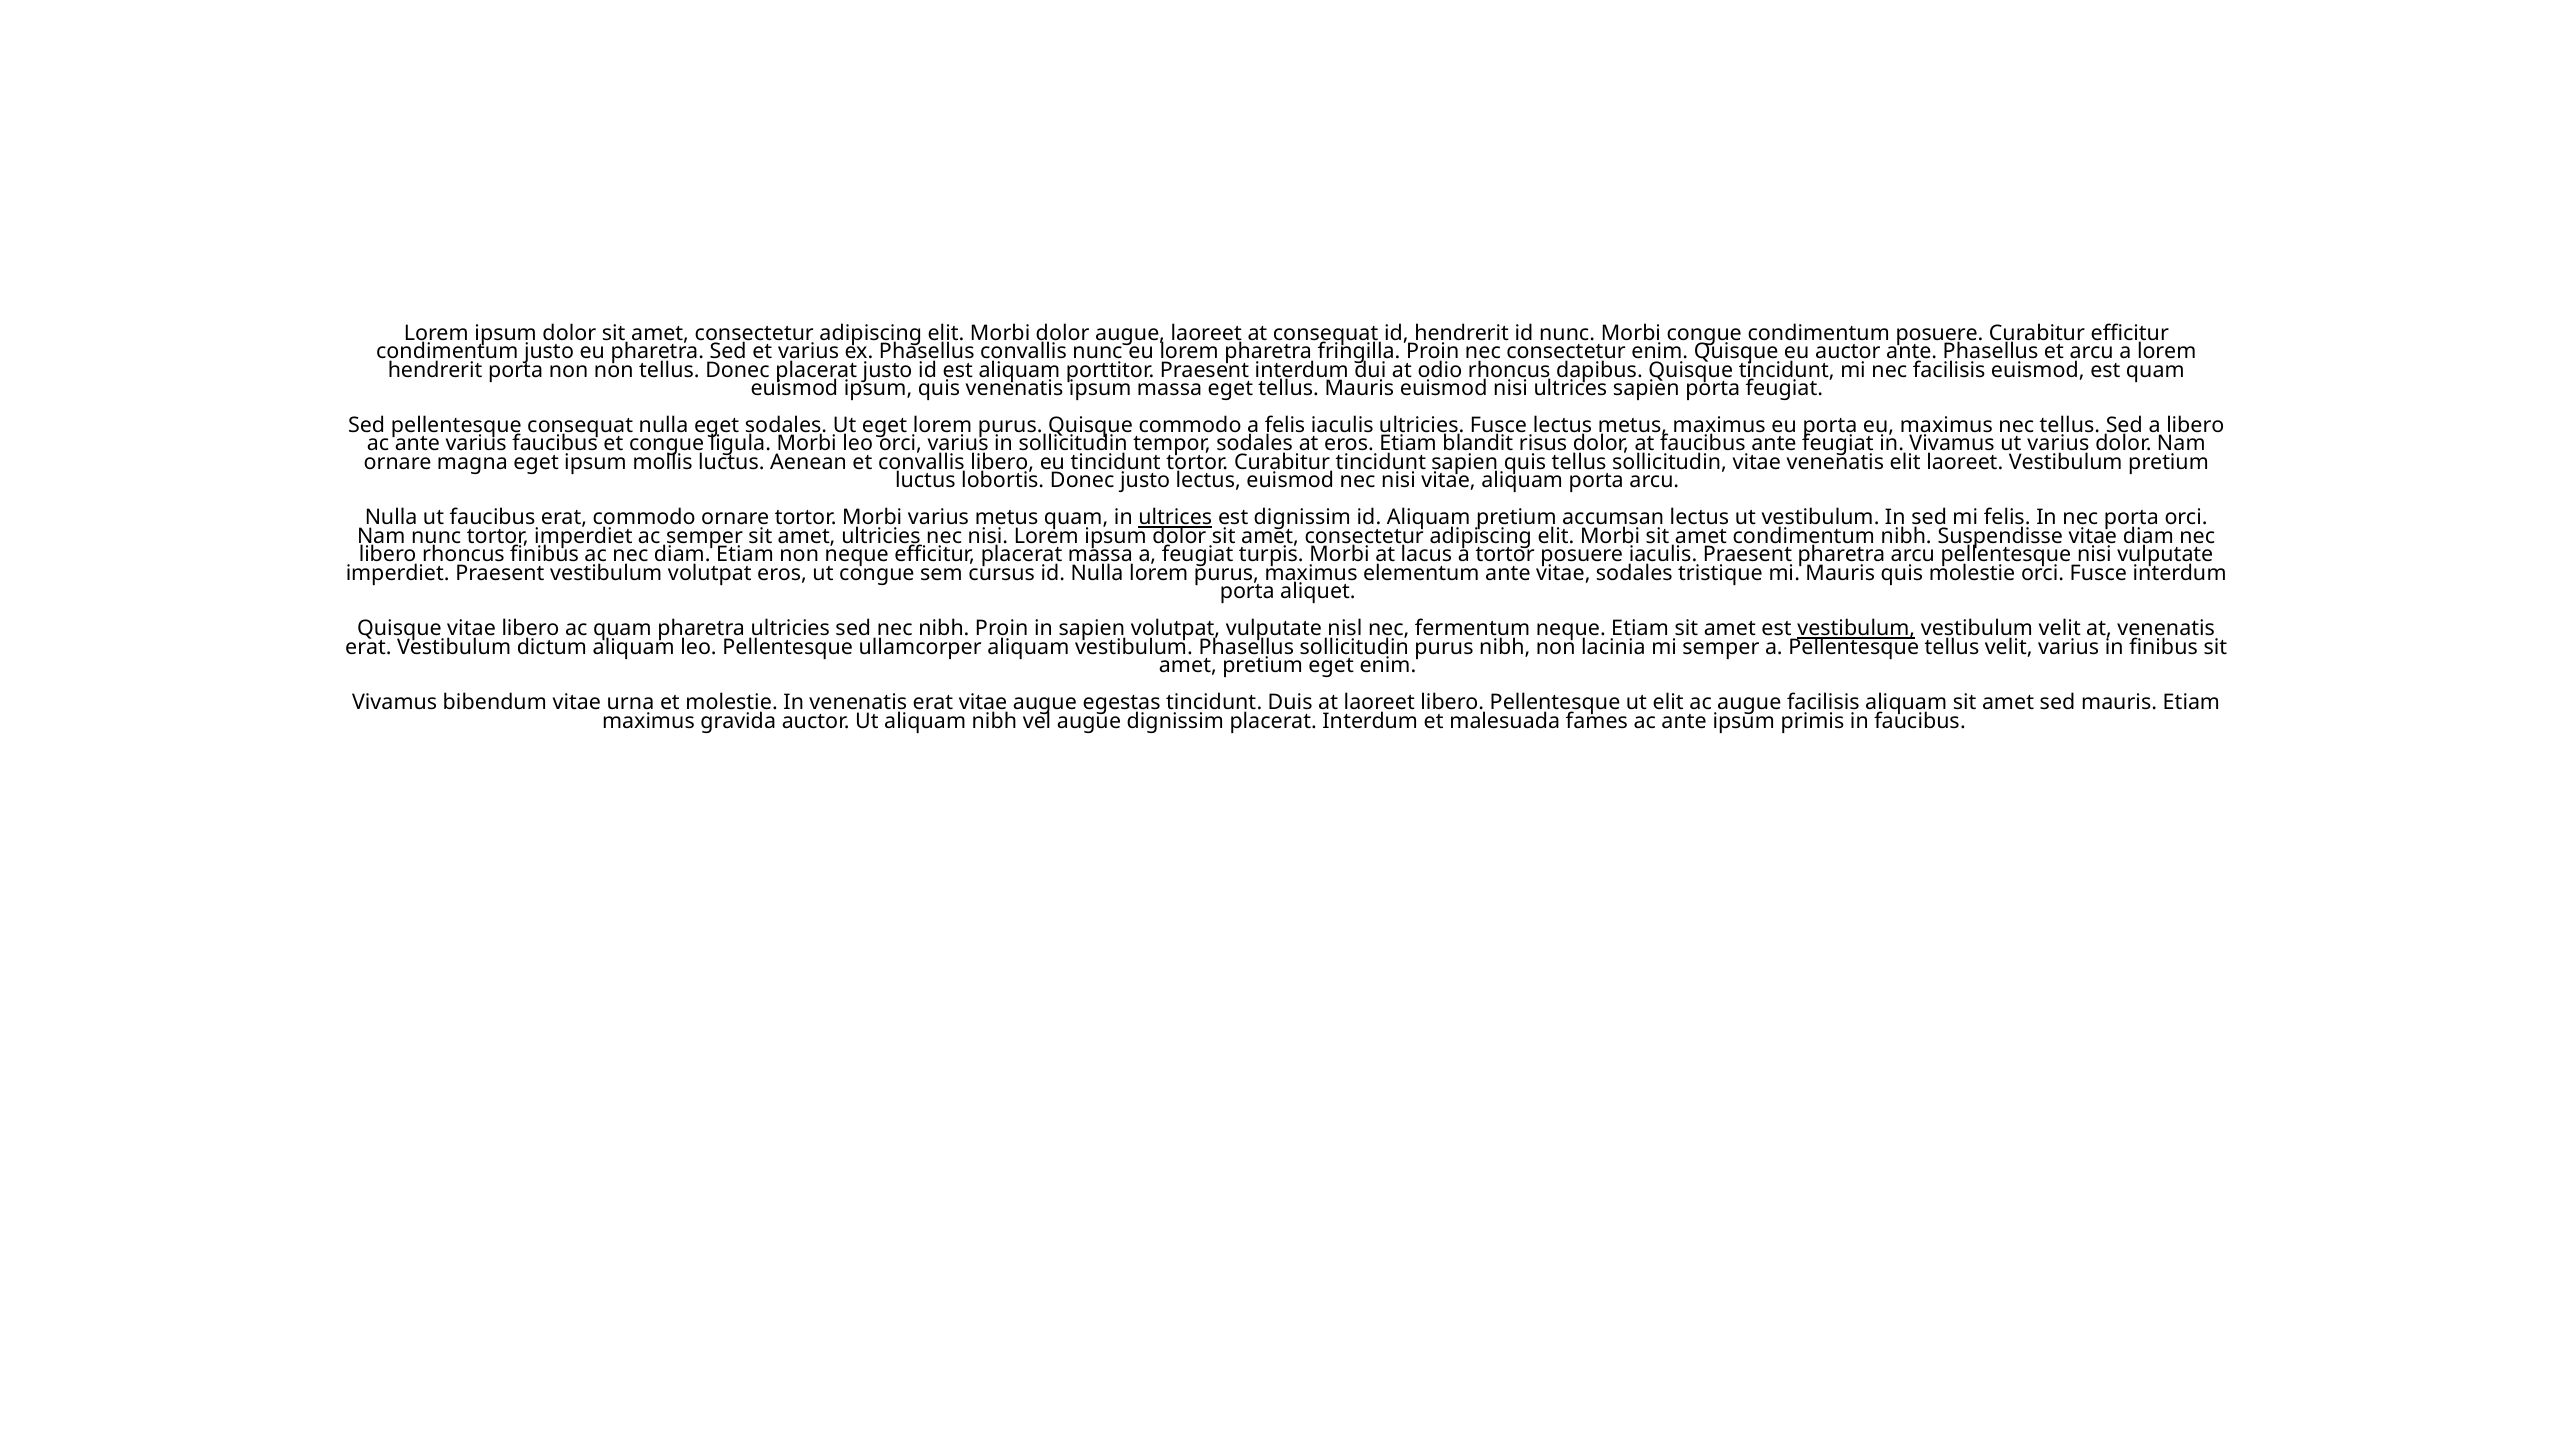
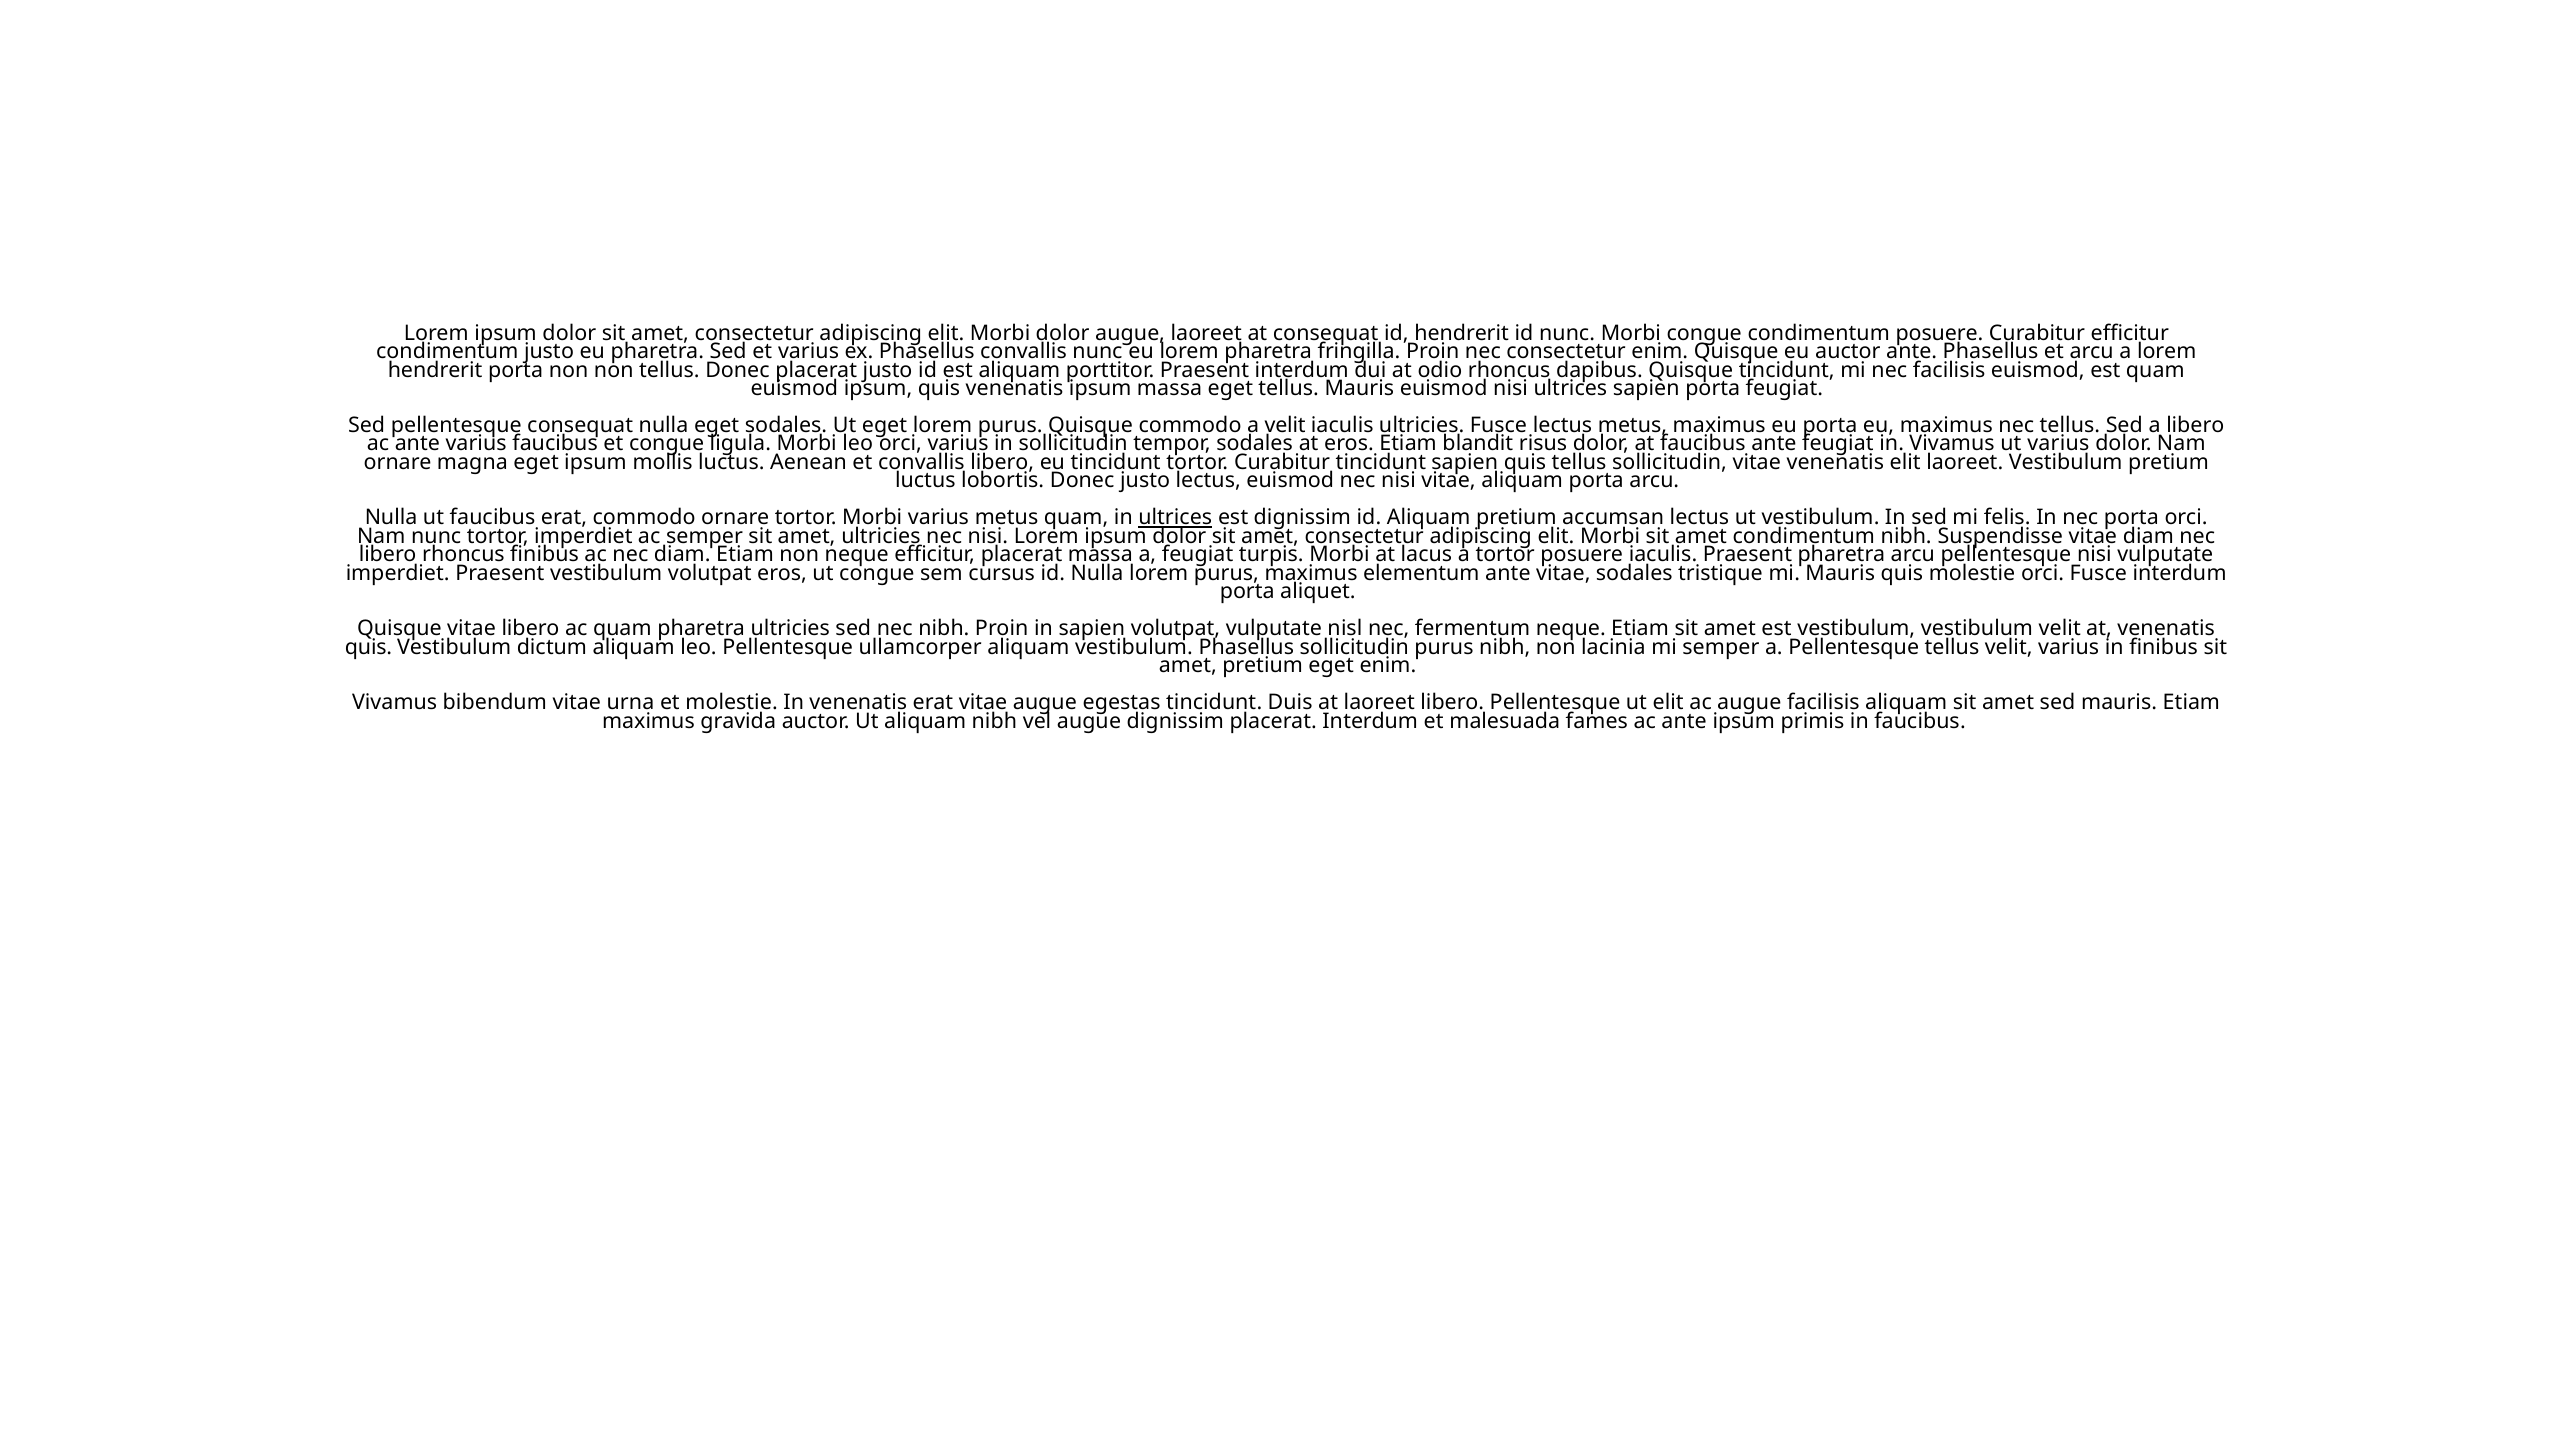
a felis: felis -> velit (1285, 425)
vestibulum underline: present -> none (1856, 629)
erat: erat -> quis (369, 647)
